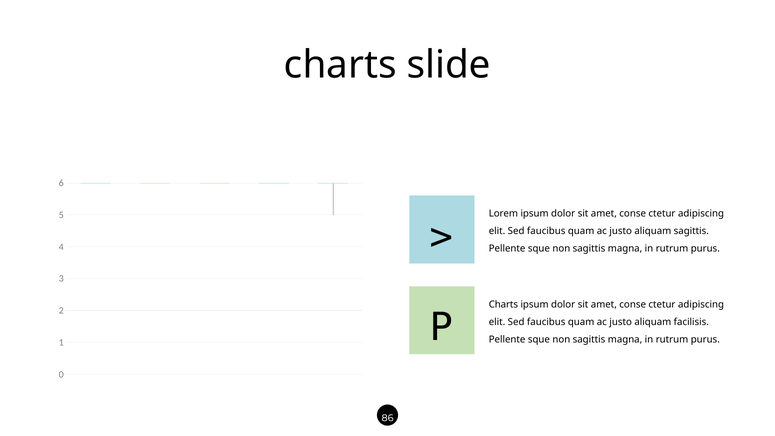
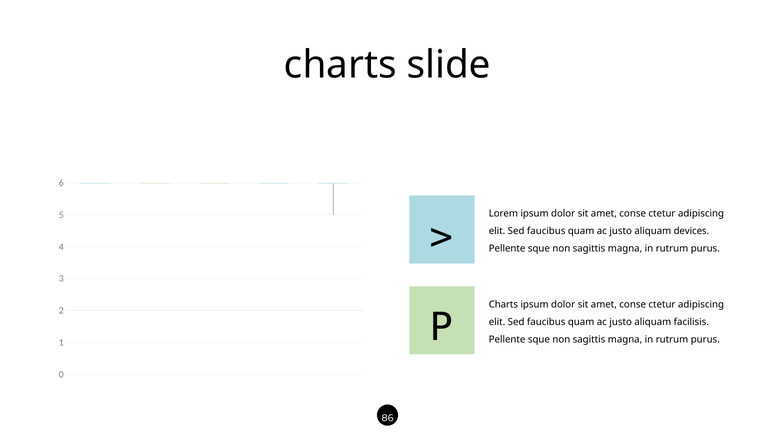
aliquam sagittis: sagittis -> devices (691, 231)
